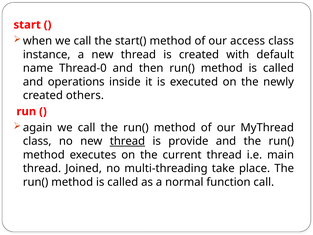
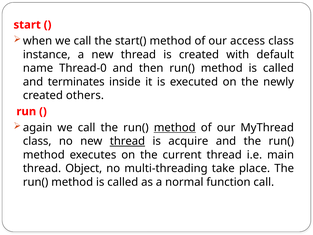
operations: operations -> terminates (76, 82)
method underline: none -> present (175, 128)
provide: provide -> acquire (188, 141)
Joined: Joined -> Object (84, 168)
